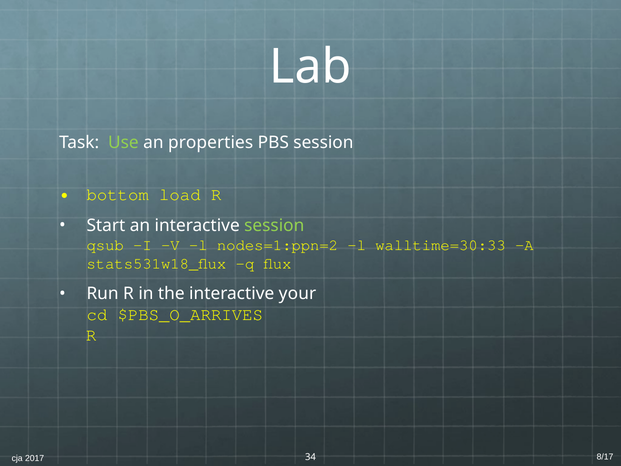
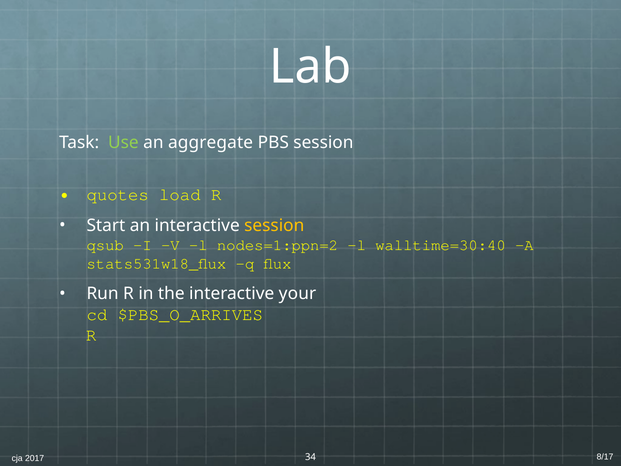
properties: properties -> aggregate (211, 143)
bottom: bottom -> quotes (118, 194)
session colour: light green -> yellow (274, 225)
walltime=30:33: walltime=30:33 -> walltime=30:40 (440, 245)
